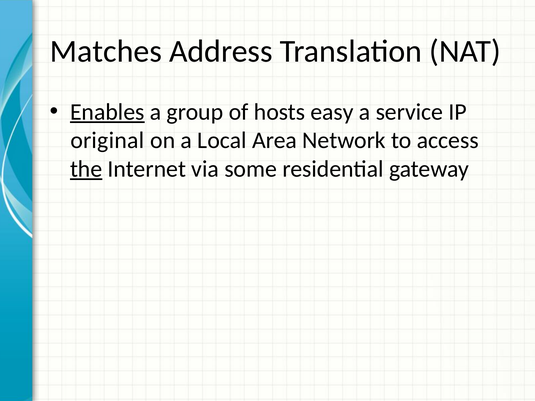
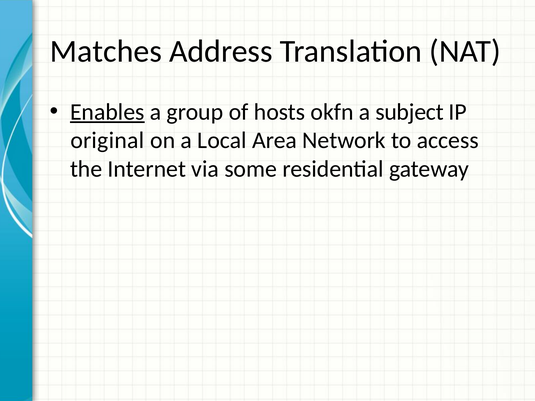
easy: easy -> okfn (332, 112)
service: service -> subject (409, 112)
the underline: present -> none (86, 169)
